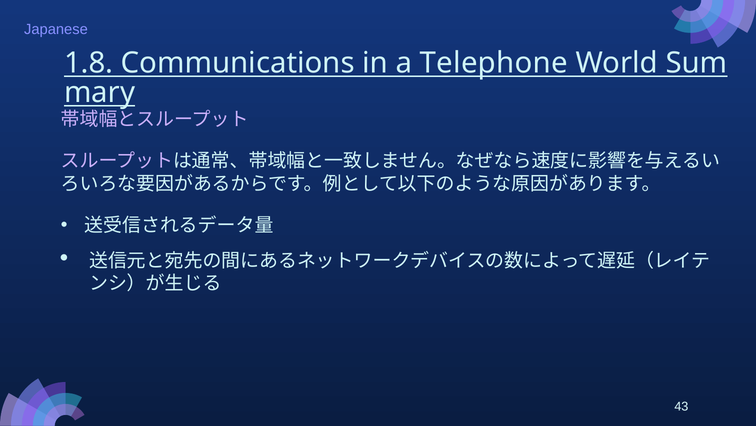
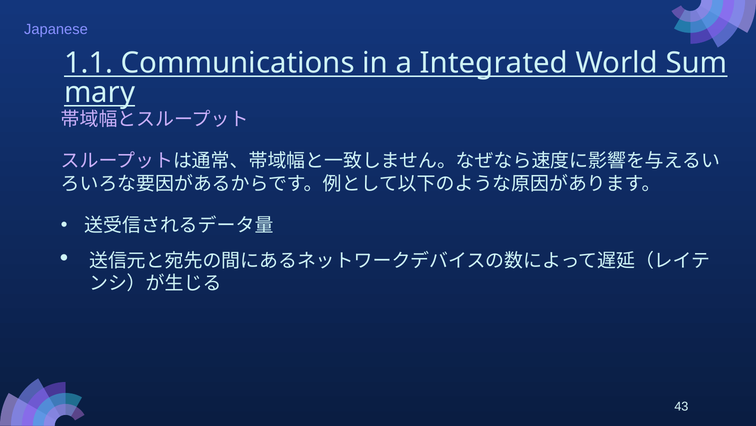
1.8: 1.8 -> 1.1 (89, 63)
Telephone: Telephone -> Integrated (494, 63)
